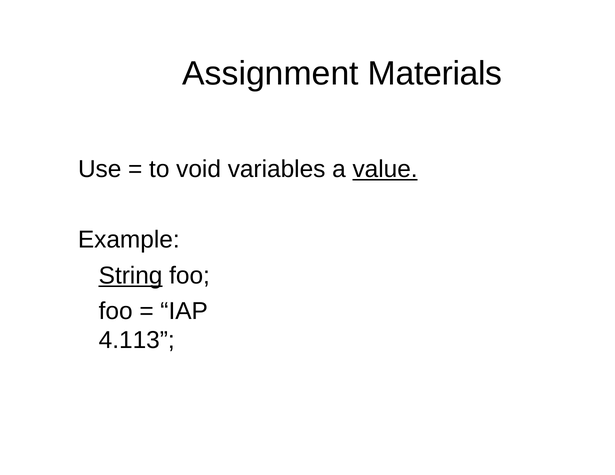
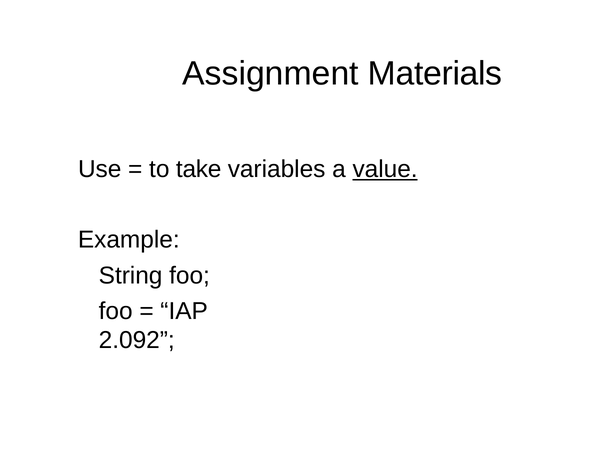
void: void -> take (199, 169)
String underline: present -> none (131, 276)
4.113: 4.113 -> 2.092 (137, 340)
